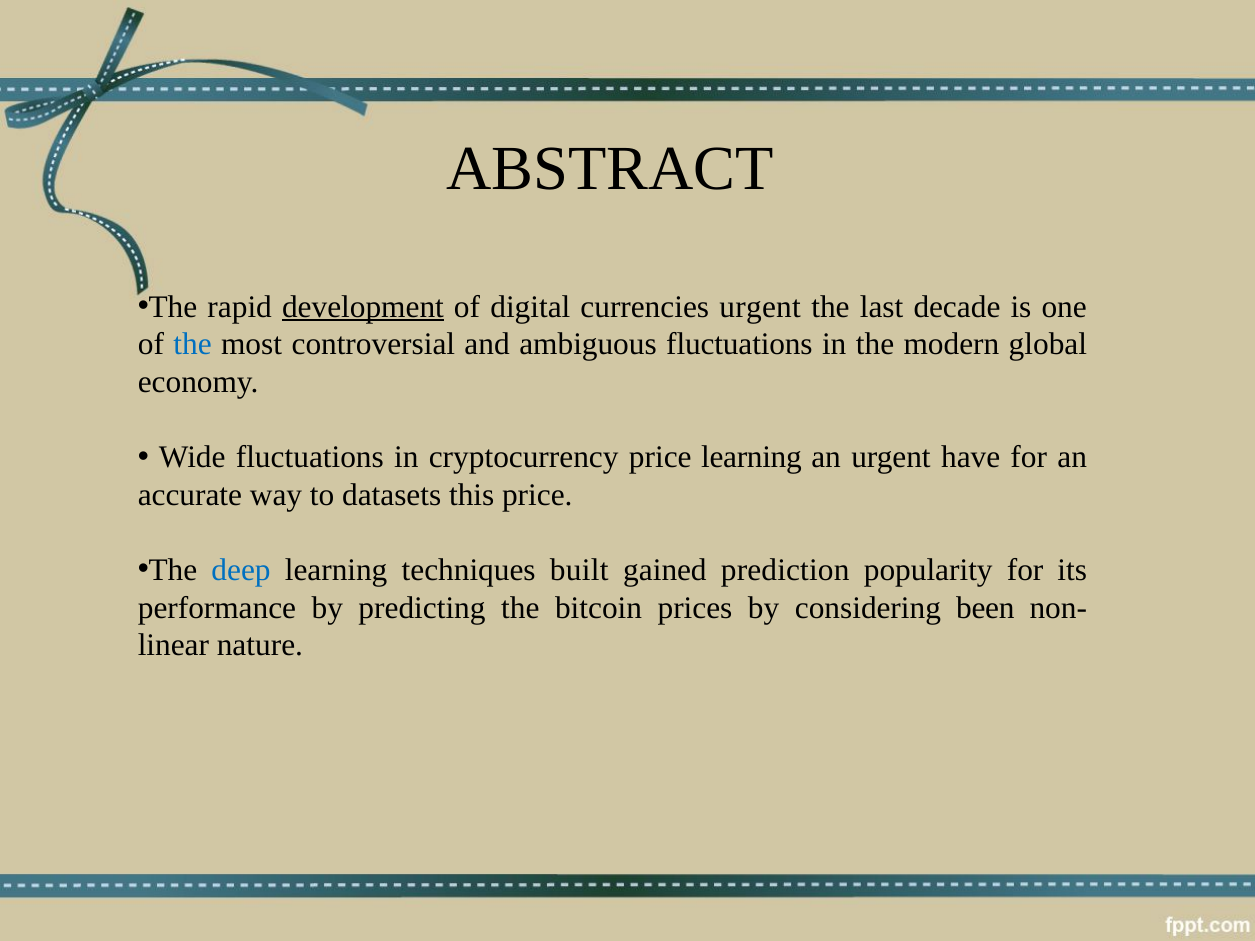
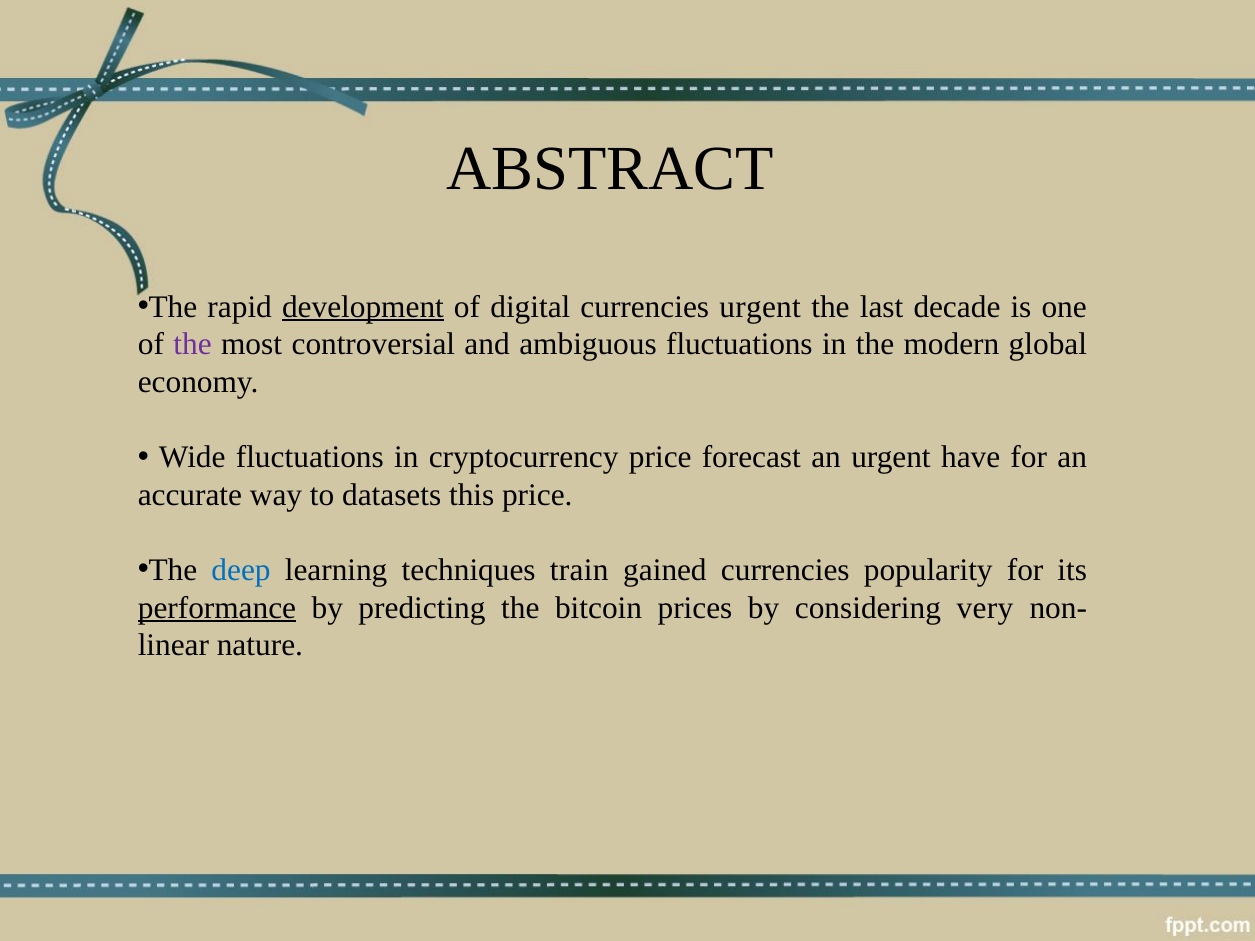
the colour: blue -> purple (193, 345)
price learning: learning -> forecast (751, 457)
built: built -> train (579, 570)
gained prediction: prediction -> currencies (785, 570)
performance underline: none -> present (217, 608)
been: been -> very (985, 608)
